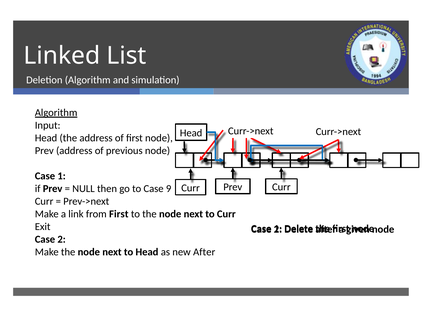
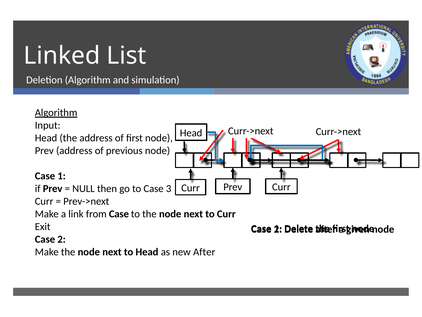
9: 9 -> 3 (169, 188)
from First: First -> Case (119, 214)
